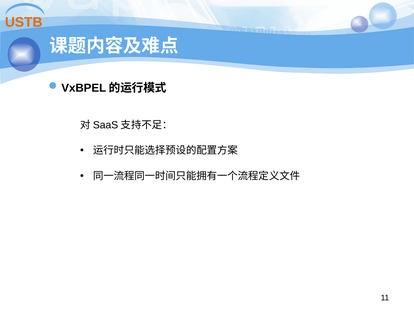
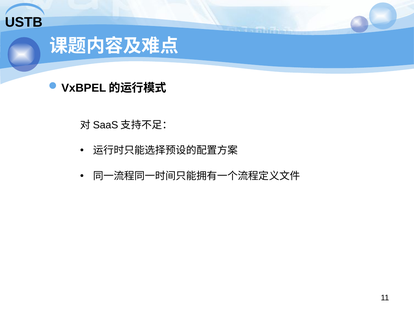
USTB colour: orange -> black (24, 22)
